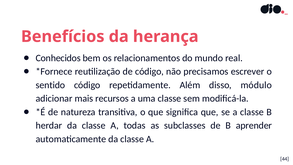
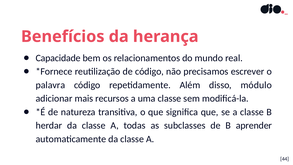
Conhecidos: Conhecidos -> Capacidade (58, 58)
sentido: sentido -> palavra (50, 85)
